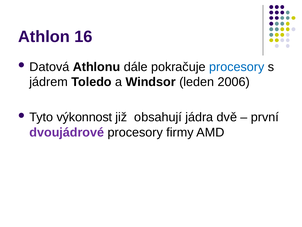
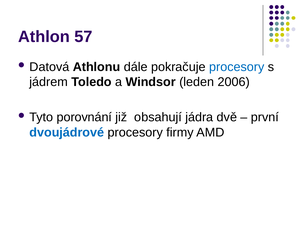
16: 16 -> 57 (83, 37)
výkonnost: výkonnost -> porovnání (84, 117)
dvoujádrové colour: purple -> blue (67, 132)
